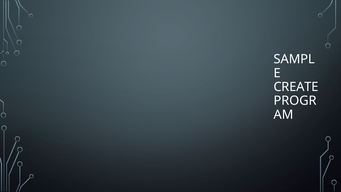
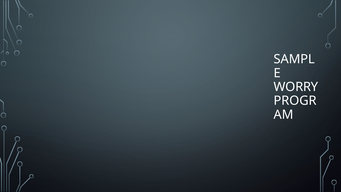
CREATE: CREATE -> WORRY (296, 87)
